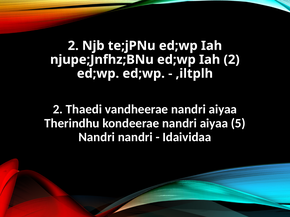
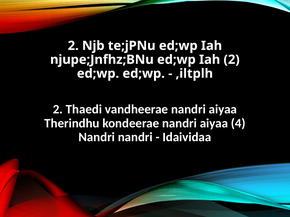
5: 5 -> 4 (238, 124)
